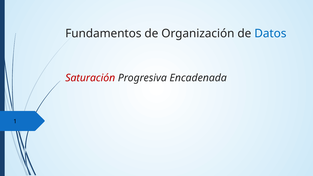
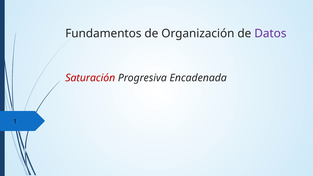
Datos colour: blue -> purple (270, 33)
